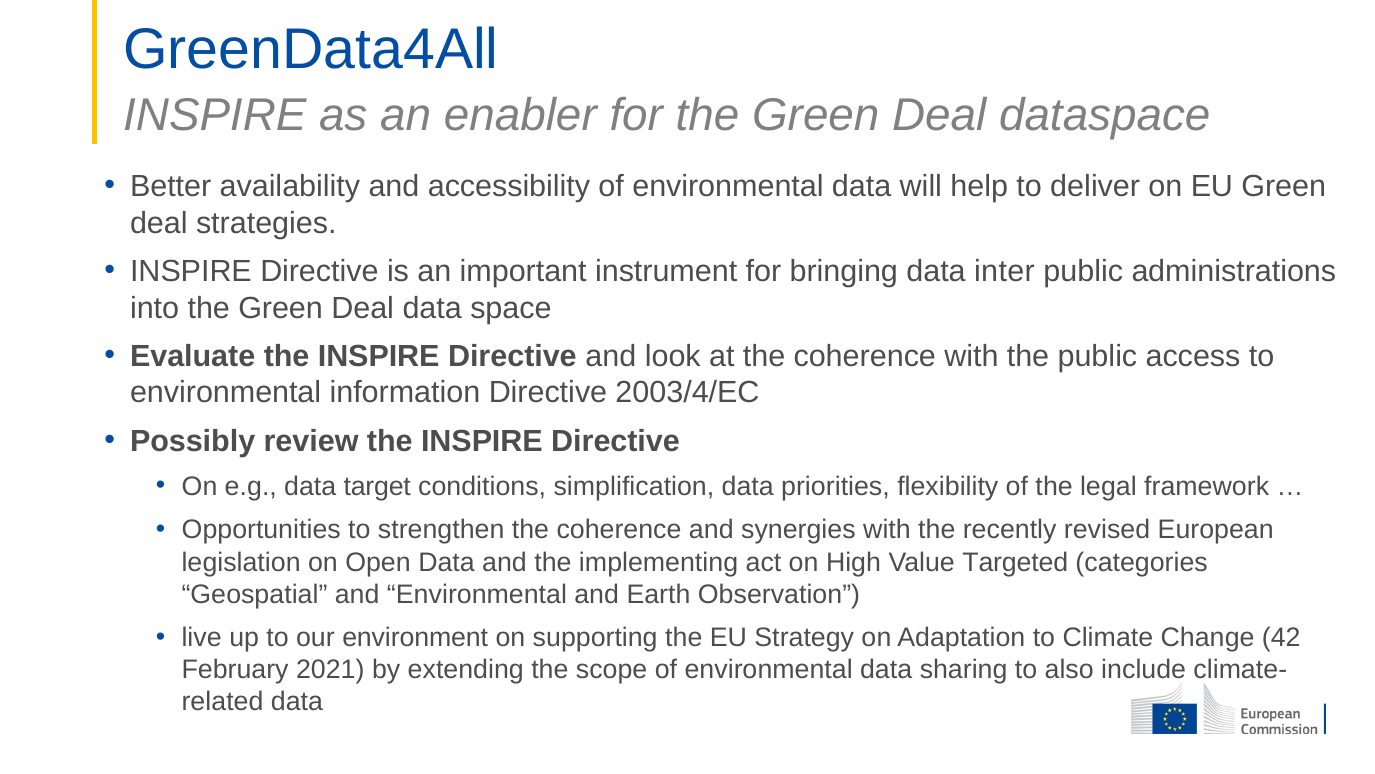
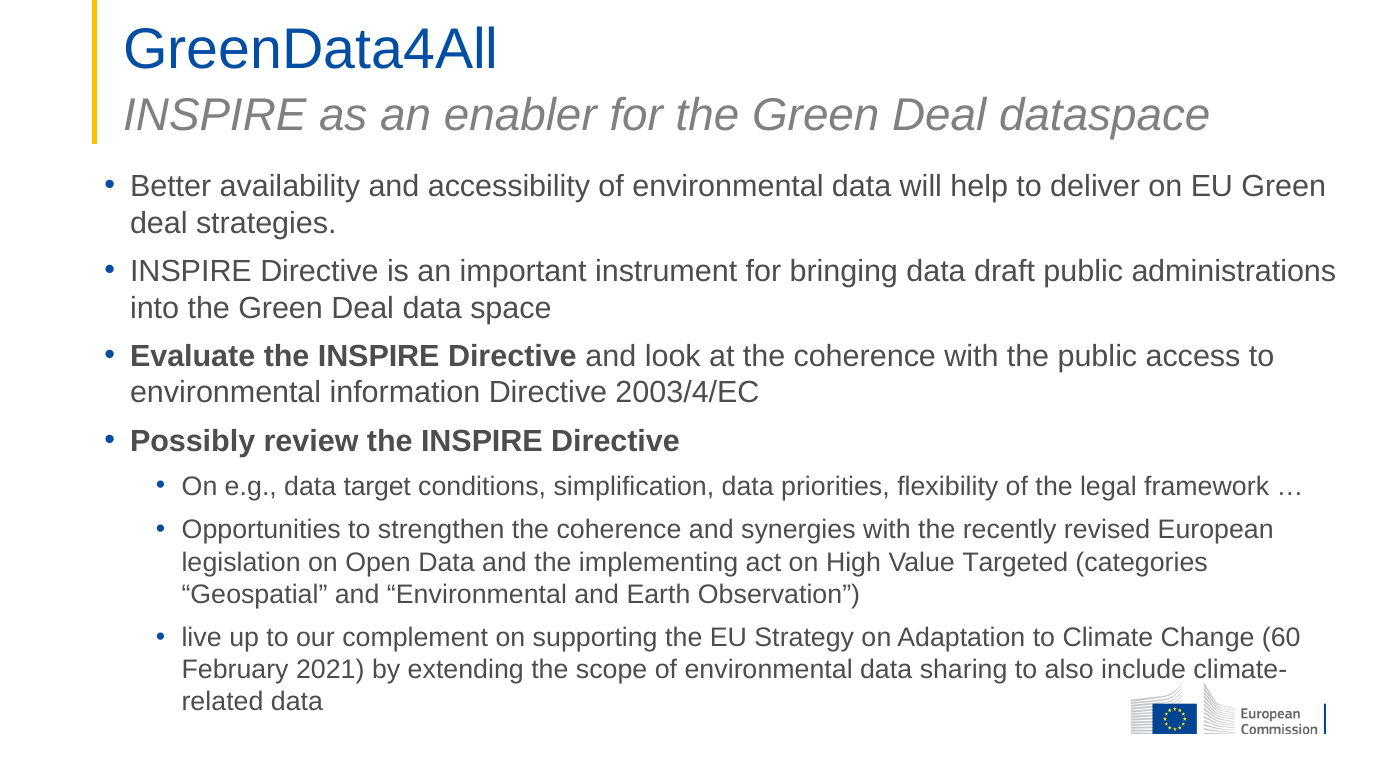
inter: inter -> draft (1005, 271)
environment: environment -> complement (415, 637)
42: 42 -> 60 (1281, 637)
